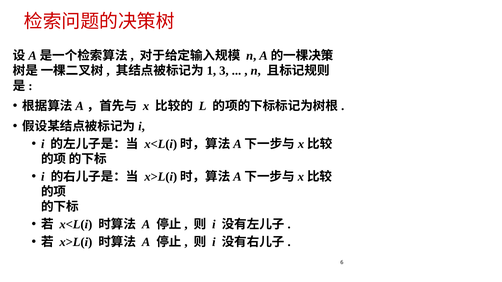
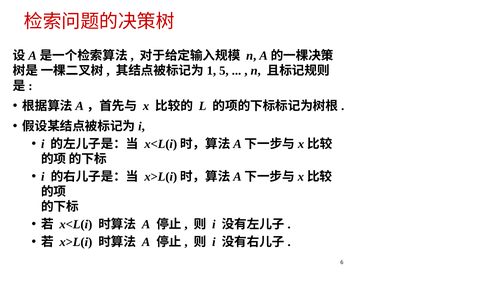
3: 3 -> 5 (224, 71)
